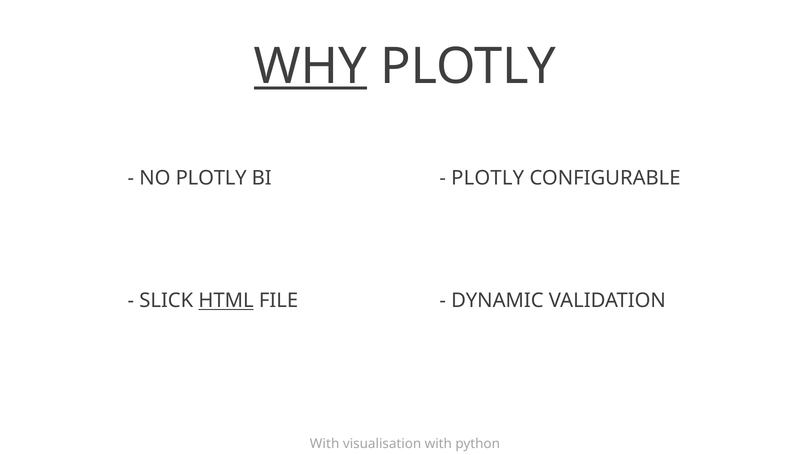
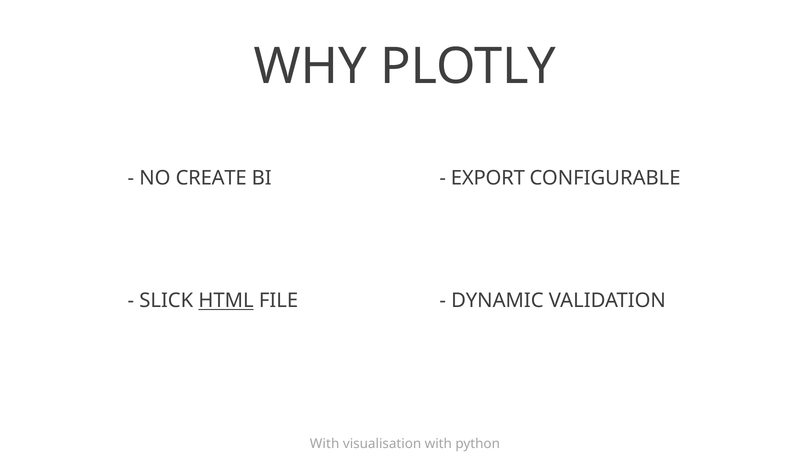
WHY underline: present -> none (310, 66)
NO PLOTLY: PLOTLY -> CREATE (211, 178)
PLOTLY: PLOTLY -> EXPORT (488, 178)
